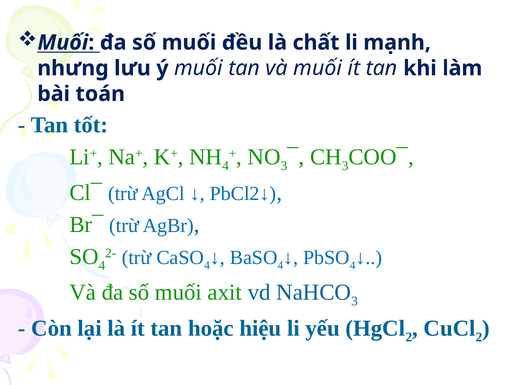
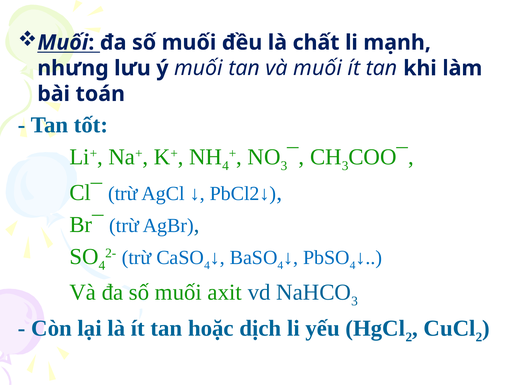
hiệu: hiệu -> dịch (260, 329)
